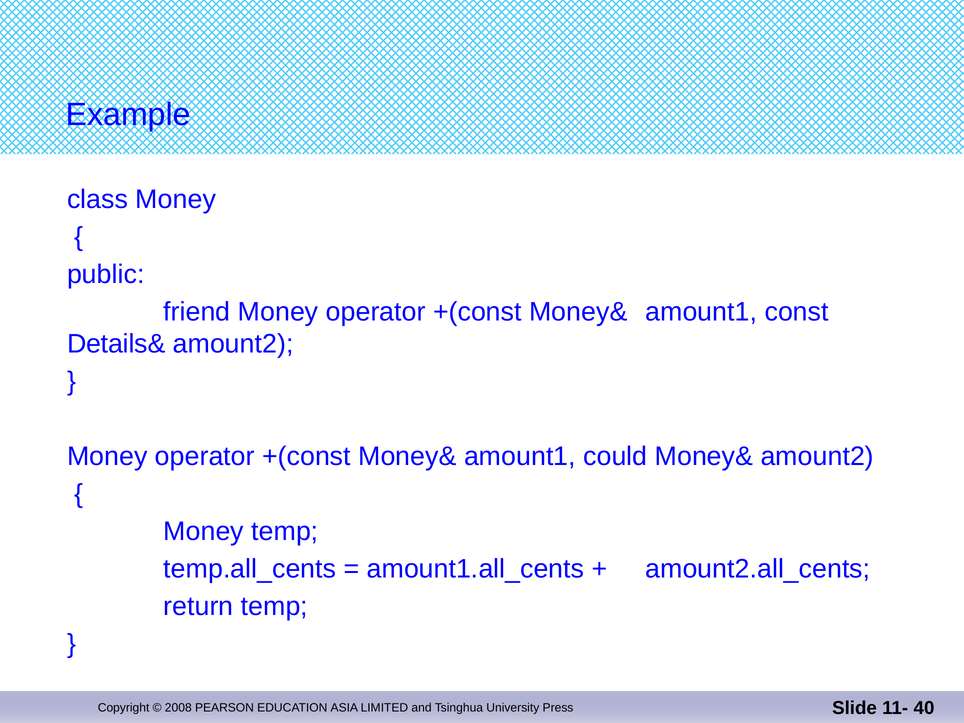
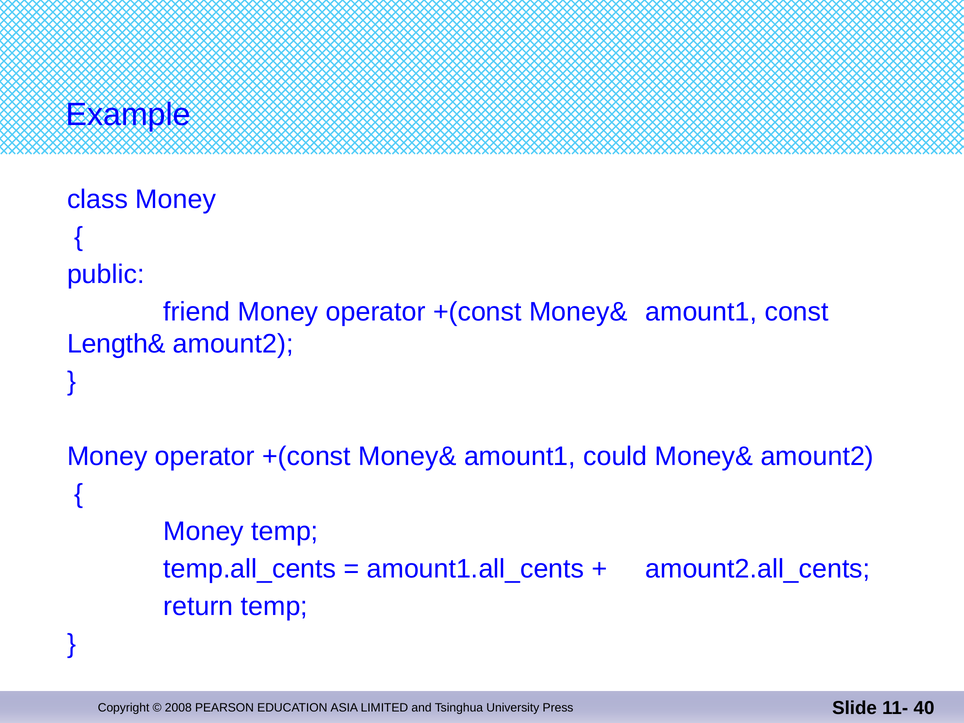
Details&: Details& -> Length& (116, 344)
